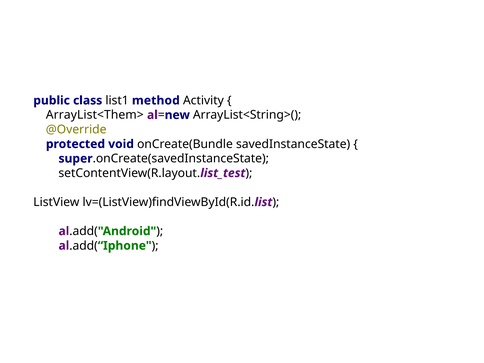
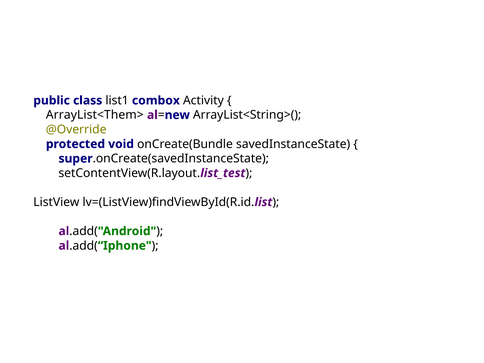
method: method -> combox (156, 100)
